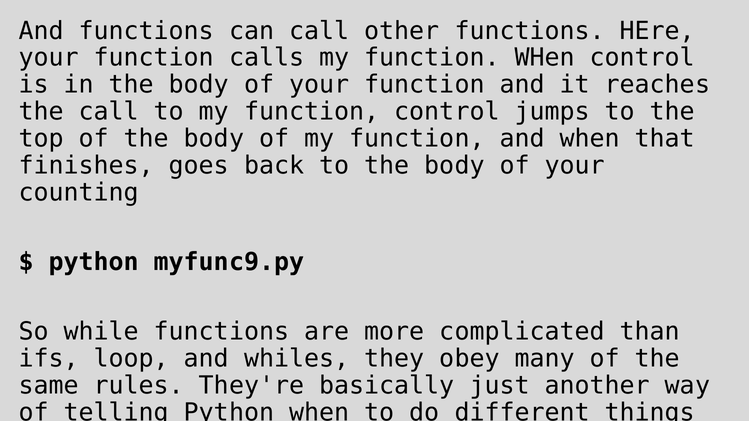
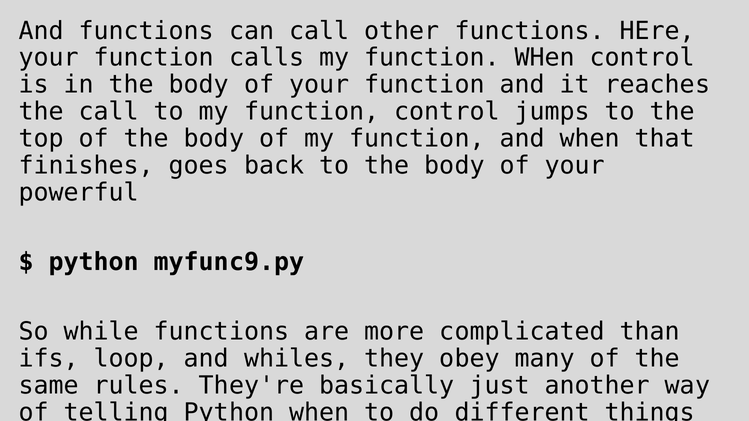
counting: counting -> powerful (79, 193)
